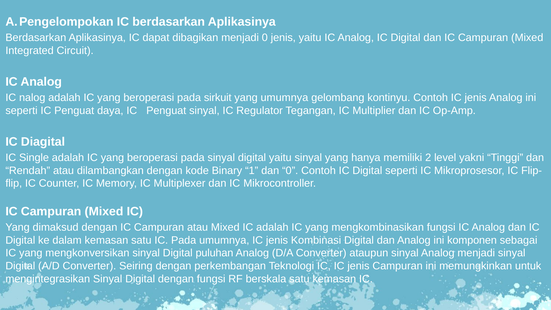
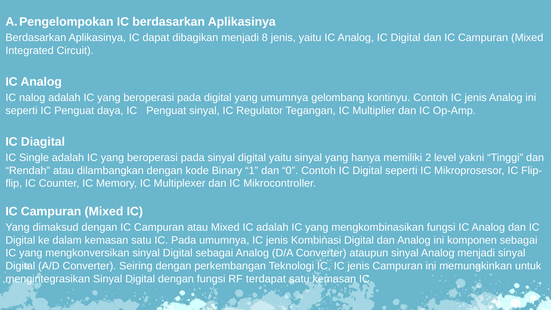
menjadi 0: 0 -> 8 (265, 38)
pada sirkuit: sirkuit -> digital (218, 98)
Digital puluhan: puluhan -> sebagai (214, 253)
berskala: berskala -> terdapat (266, 279)
